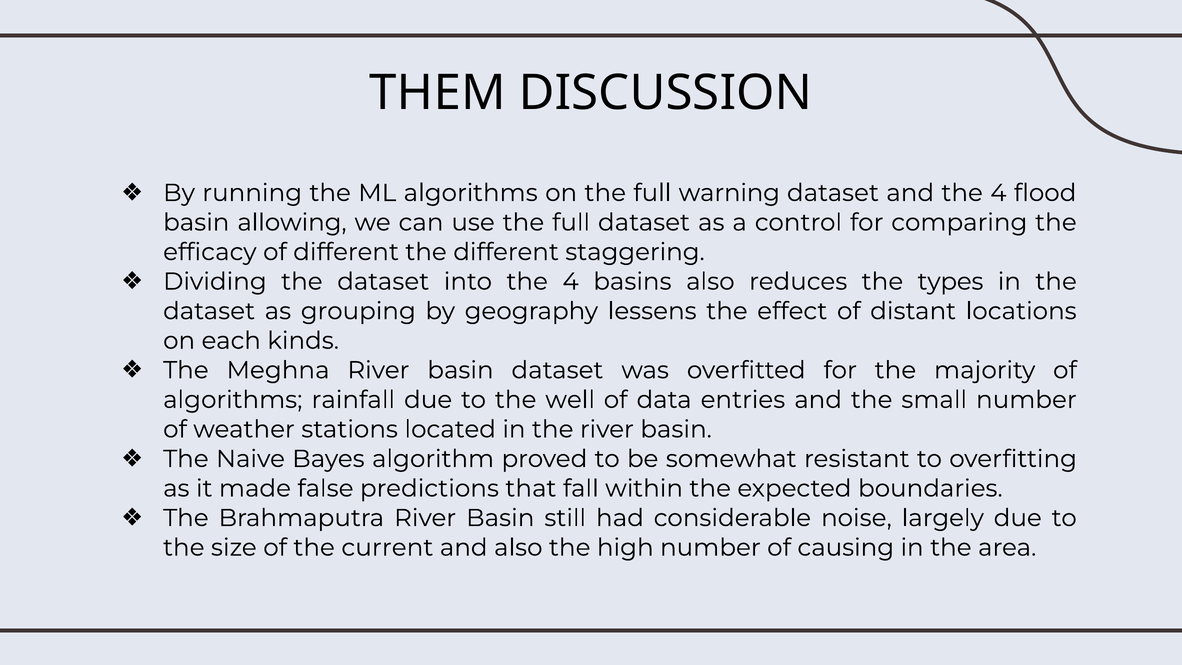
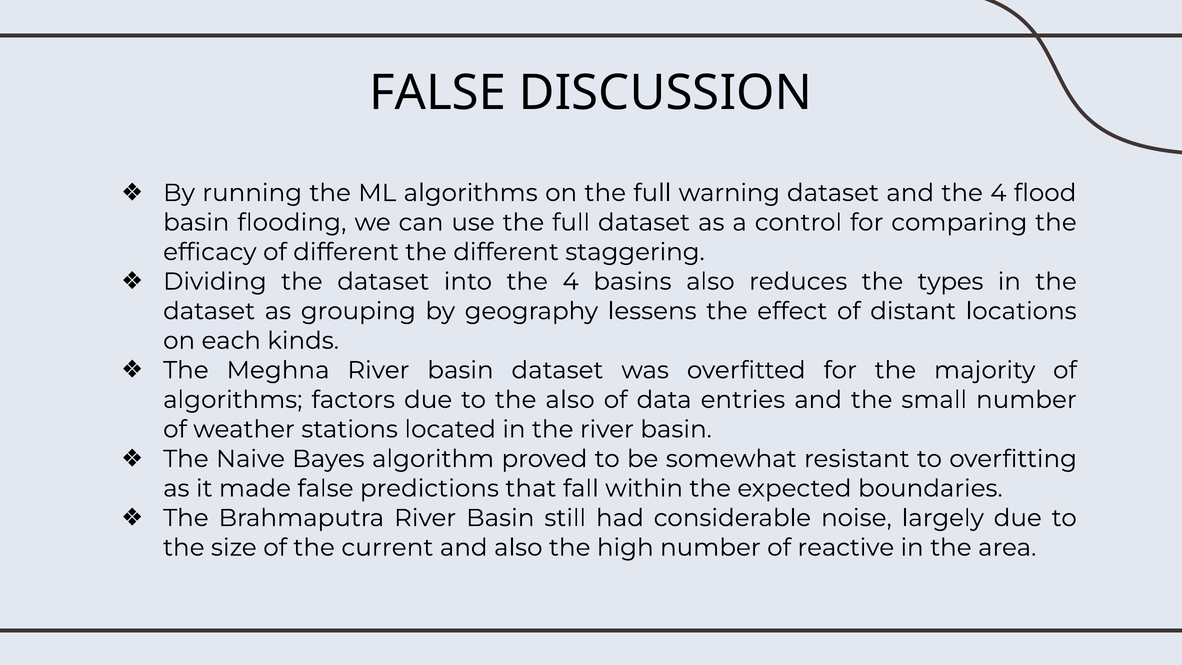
THEM: THEM -> FALSE (438, 93)
allowing: allowing -> flooding (292, 222)
rainfall: rainfall -> factors (353, 400)
the well: well -> also (570, 400)
causing: causing -> reactive (846, 547)
